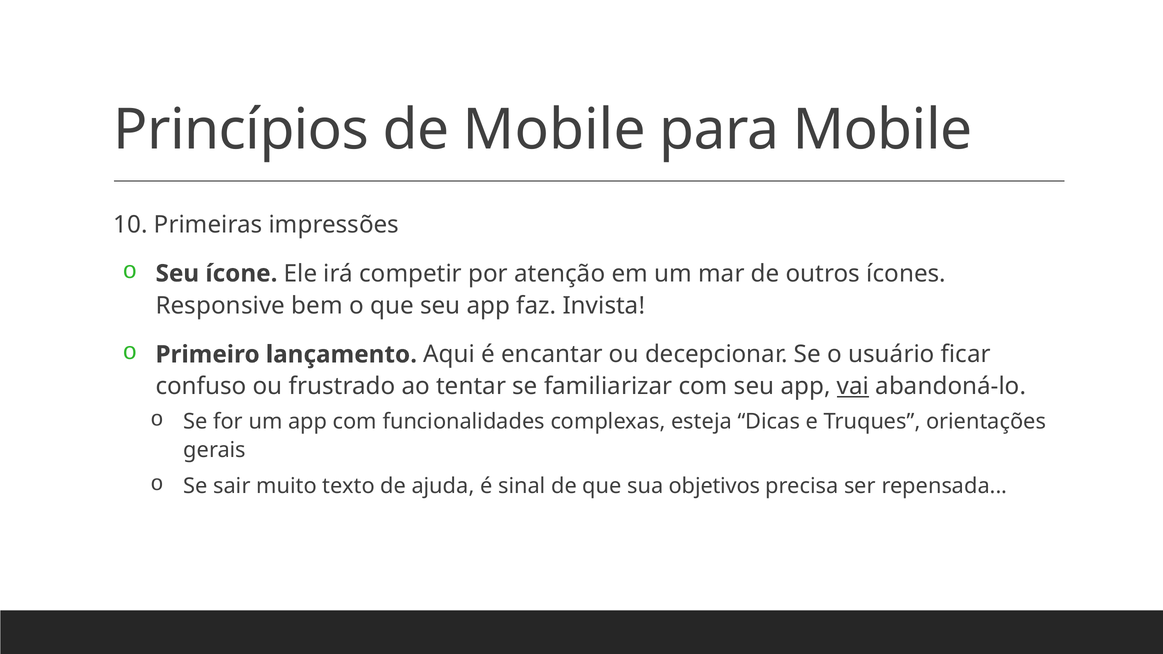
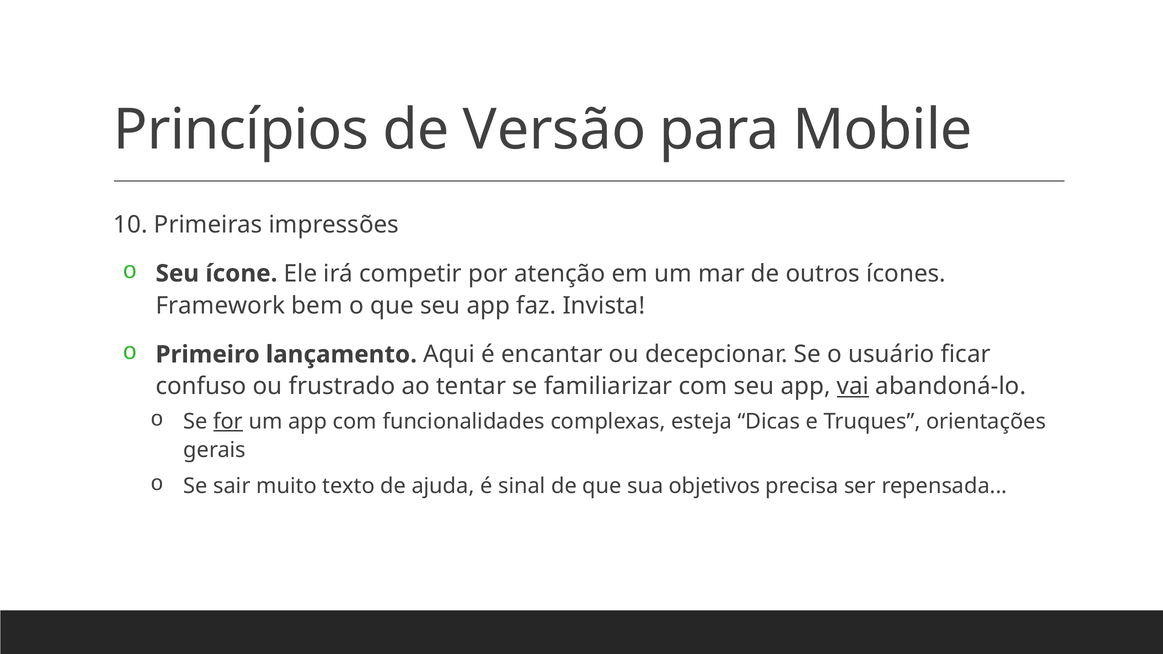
de Mobile: Mobile -> Versão (554, 130)
Responsive: Responsive -> Framework (220, 306)
for underline: none -> present (228, 422)
